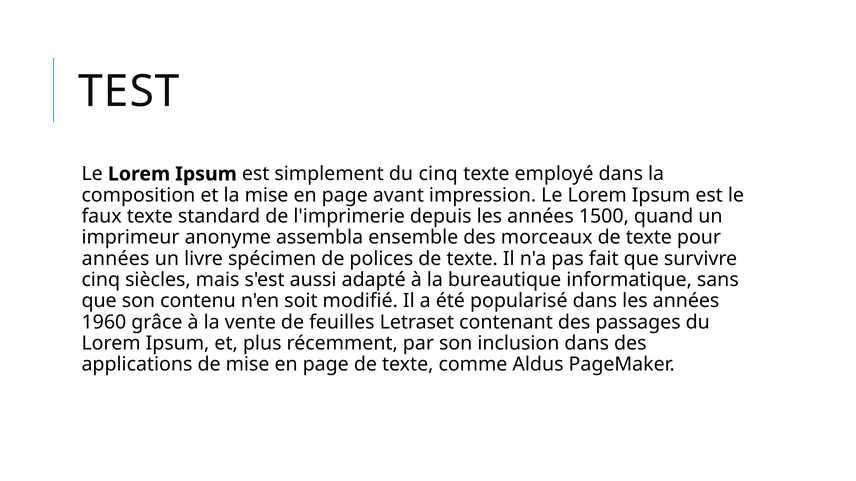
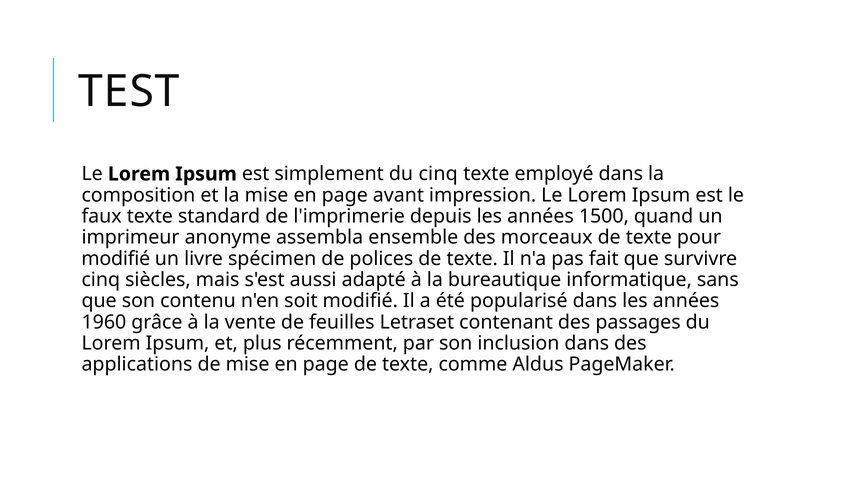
années: années -> modifié (116, 259)
